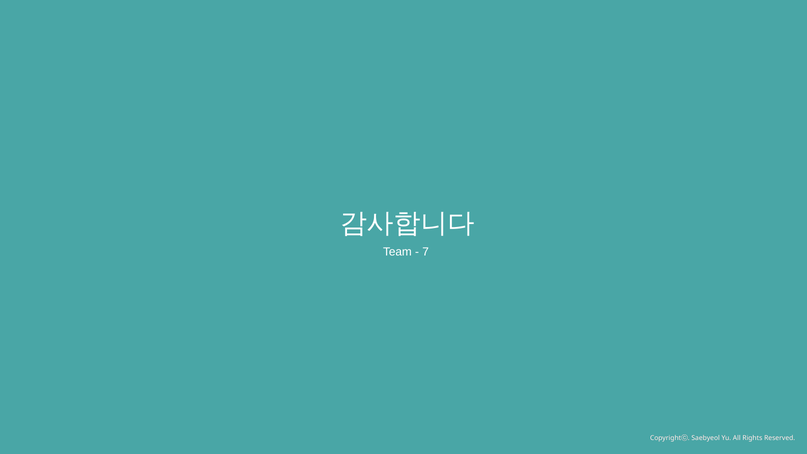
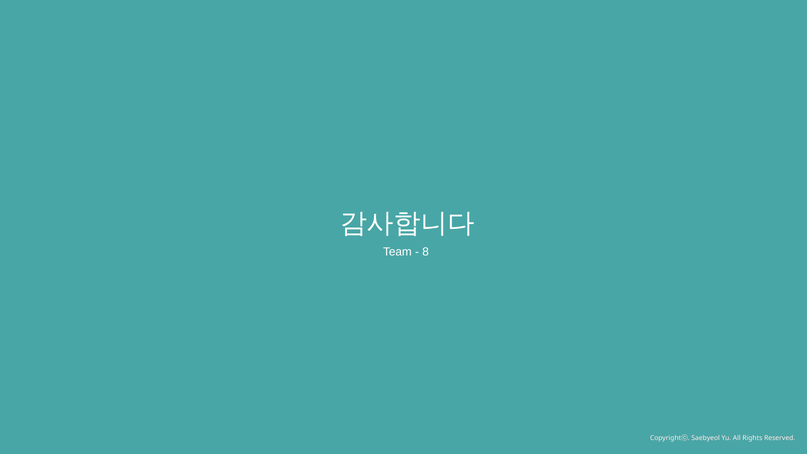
7: 7 -> 8 (426, 252)
